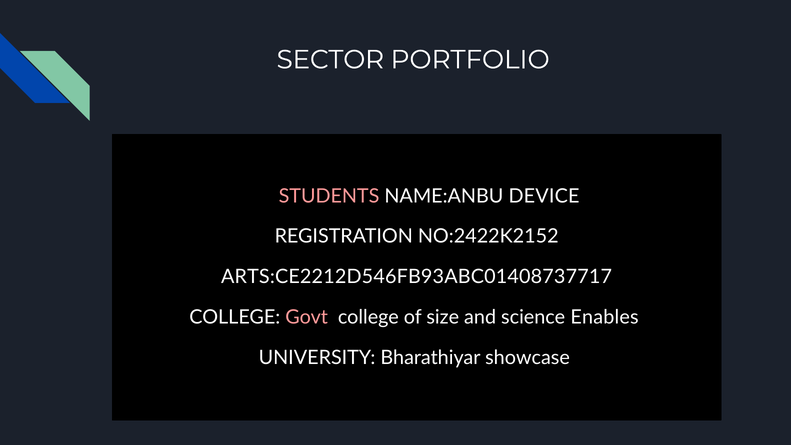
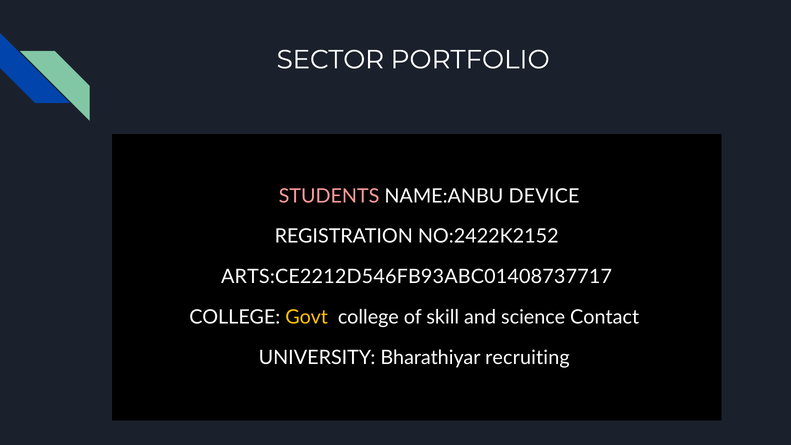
Govt colour: pink -> yellow (307, 317)
size: size -> skill (443, 317)
Enables: Enables -> Contact (605, 317)
showcase: showcase -> recruiting (527, 358)
